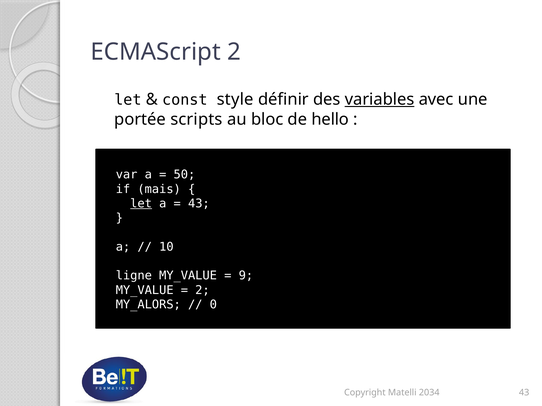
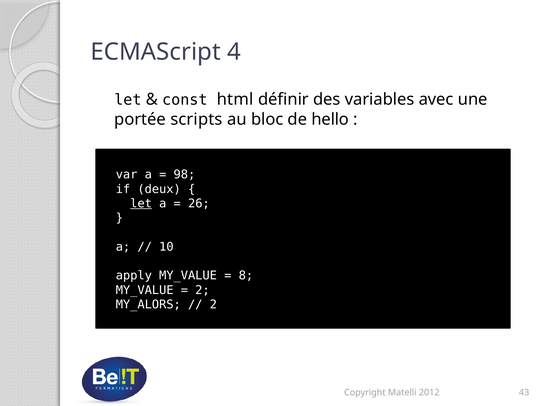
ECMAScript 2: 2 -> 4 (234, 52)
style: style -> html (235, 100)
variables underline: present -> none (380, 100)
50: 50 -> 98 (184, 175)
mais: mais -> deux (159, 189)
43: 43 -> 26 (199, 204)
ligne: ligne -> apply (134, 276)
9: 9 -> 8 (246, 276)
0: 0 -> 2 (213, 305)
2034: 2034 -> 2012 (429, 393)
